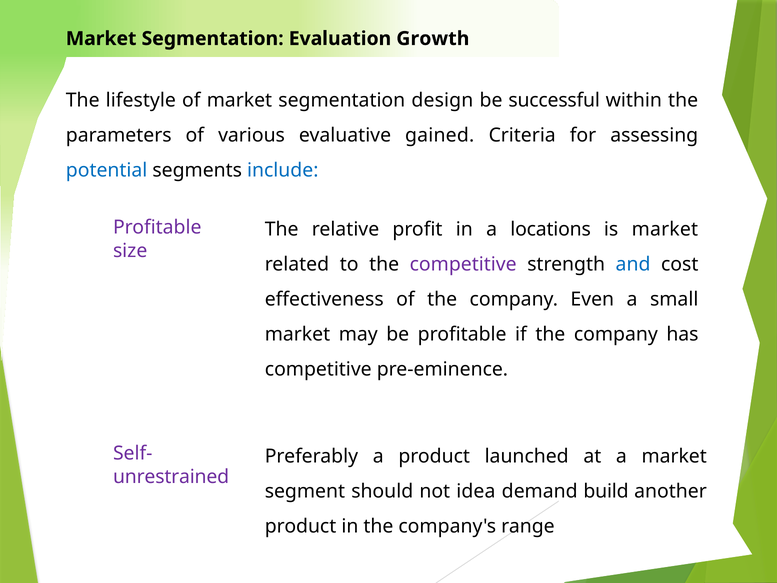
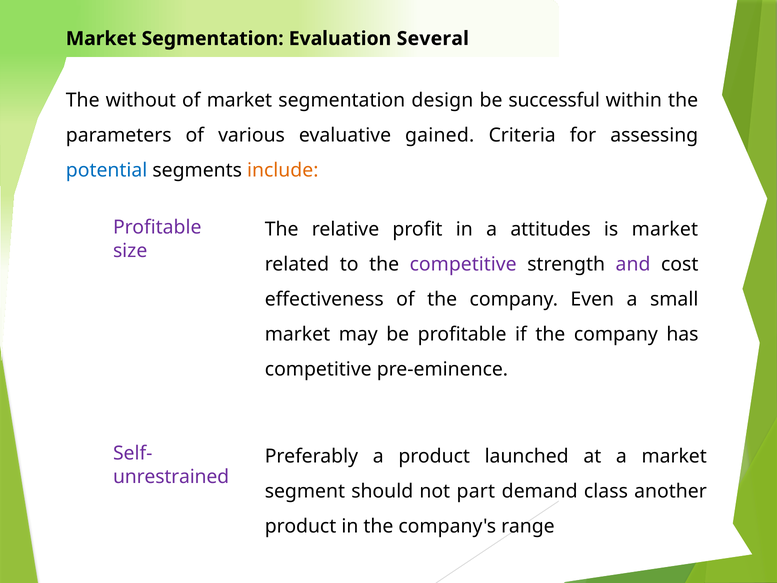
Growth: Growth -> Several (433, 39)
lifestyle: lifestyle -> without (141, 100)
include colour: blue -> orange (283, 170)
locations: locations -> attitudes (551, 229)
and colour: blue -> purple (633, 264)
idea: idea -> part (476, 491)
build: build -> class (606, 491)
